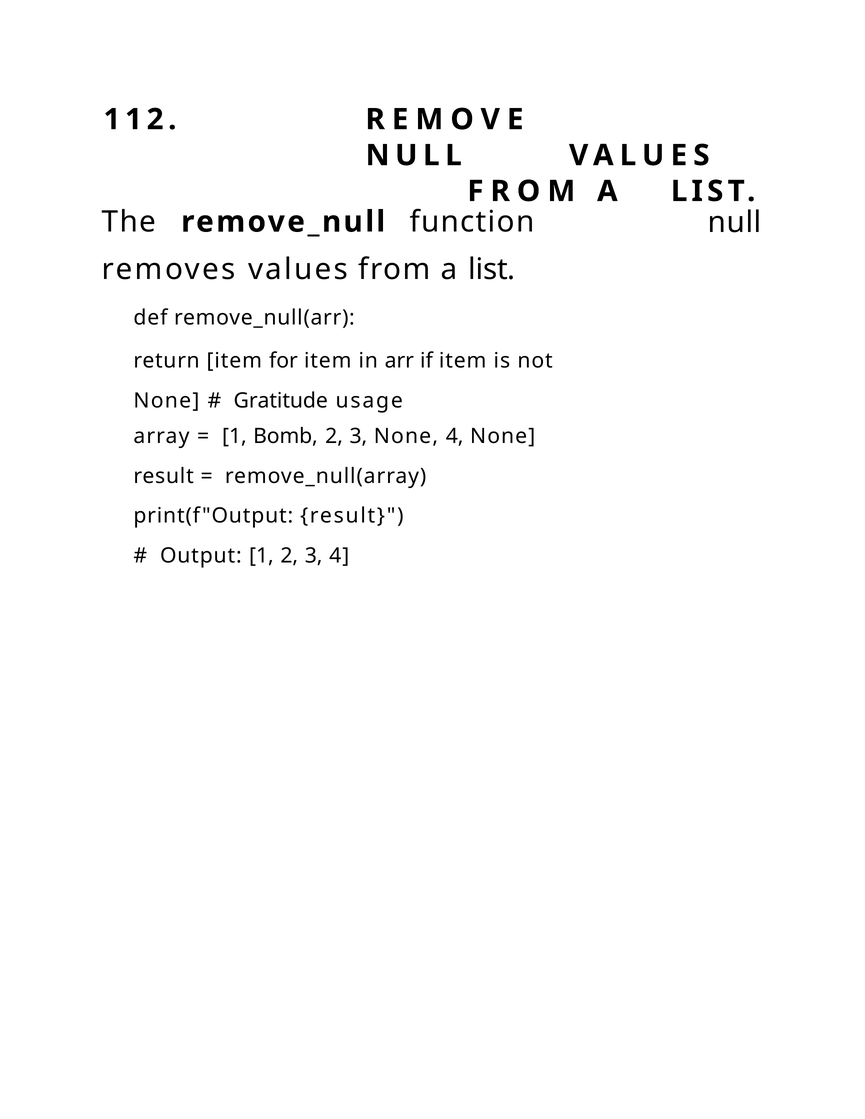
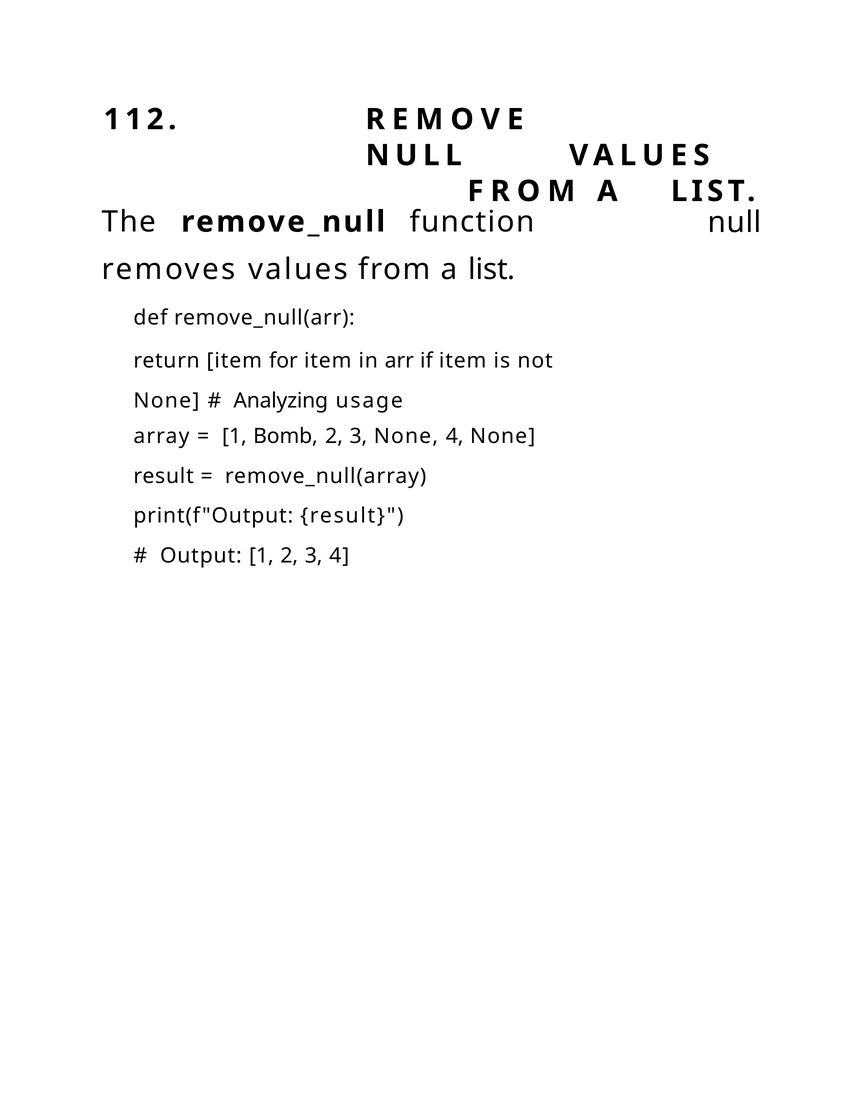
Gratitude: Gratitude -> Analyzing (281, 401)
